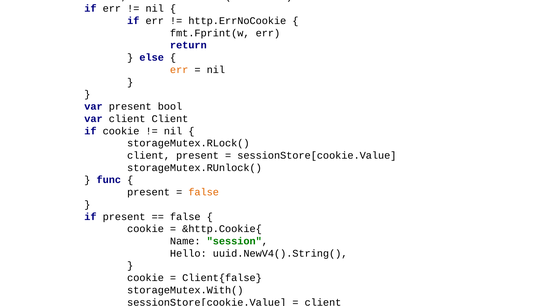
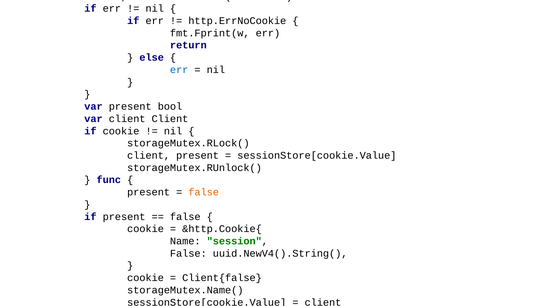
err colour: orange -> blue (179, 70)
Hello: Hello -> False (188, 253)
storageMutex.With(: storageMutex.With( -> storageMutex.Name( (185, 290)
